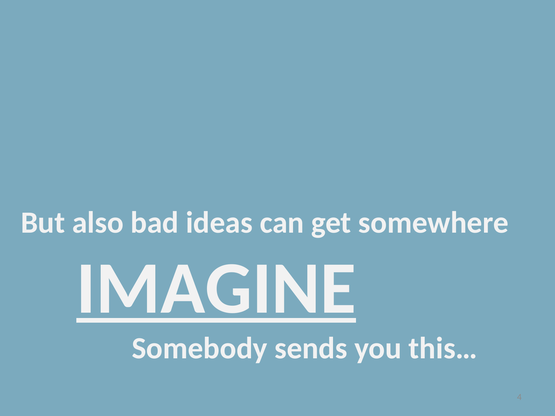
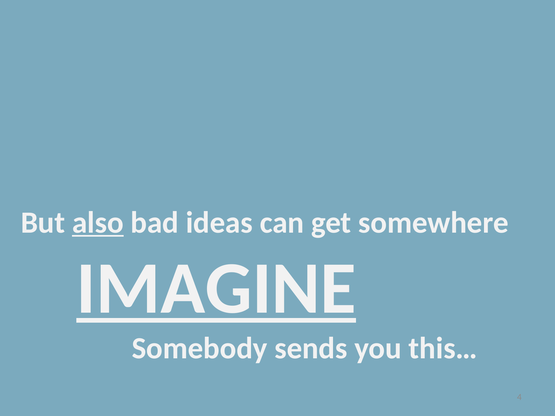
also underline: none -> present (98, 223)
